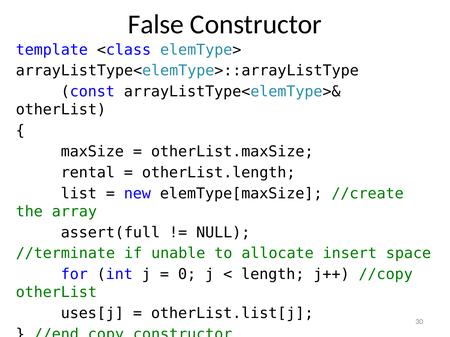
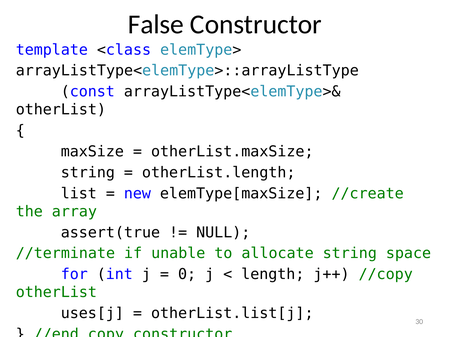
rental: rental -> string (88, 173)
assert(full: assert(full -> assert(true (110, 233)
allocate insert: insert -> string (350, 254)
